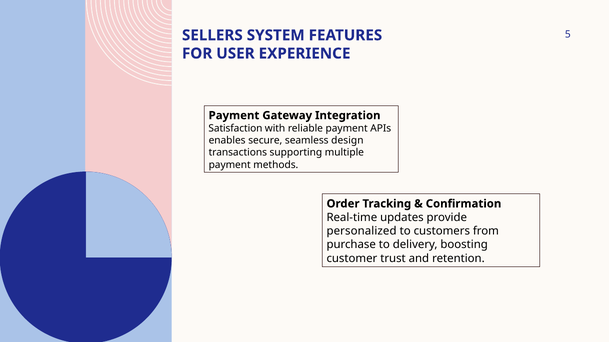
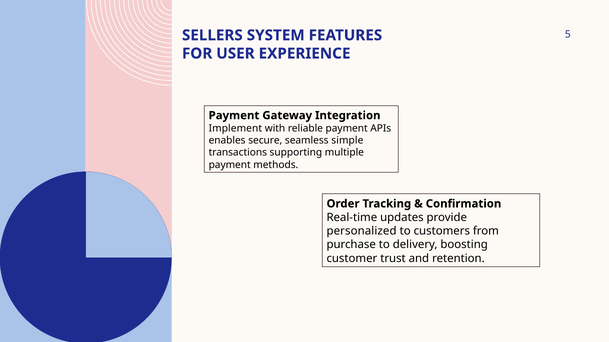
Satisfaction: Satisfaction -> Implement (235, 128)
design: design -> simple (347, 141)
